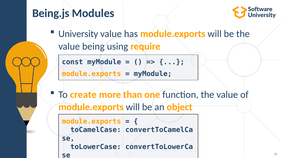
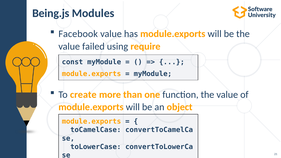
University: University -> Facebook (78, 34)
being: being -> failed (93, 46)
